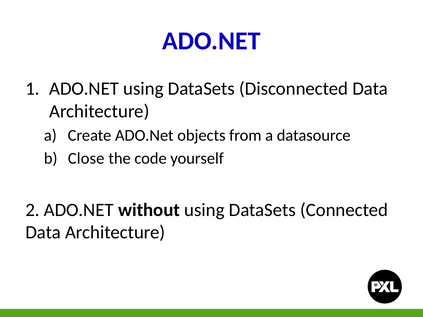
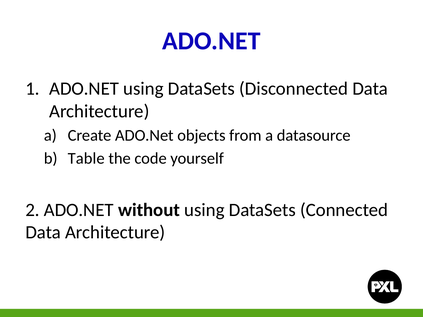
Close: Close -> Table (86, 159)
